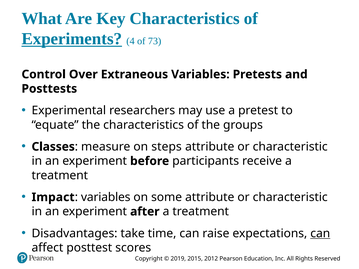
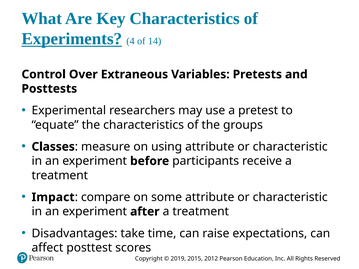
73: 73 -> 14 (155, 41)
steps: steps -> using (167, 147)
variables: variables -> compare (106, 197)
can underline: present -> none (320, 234)
